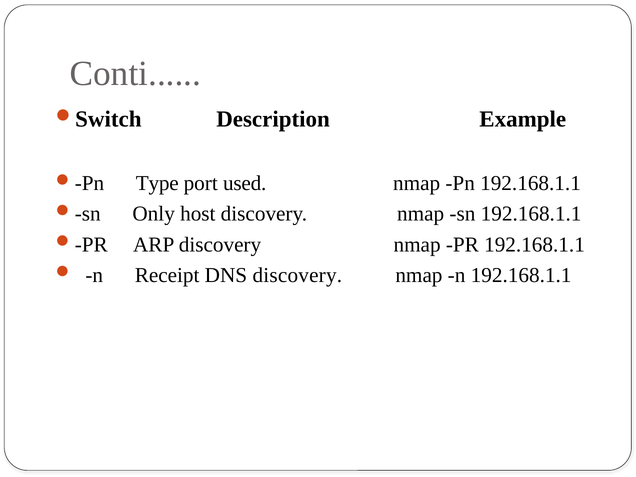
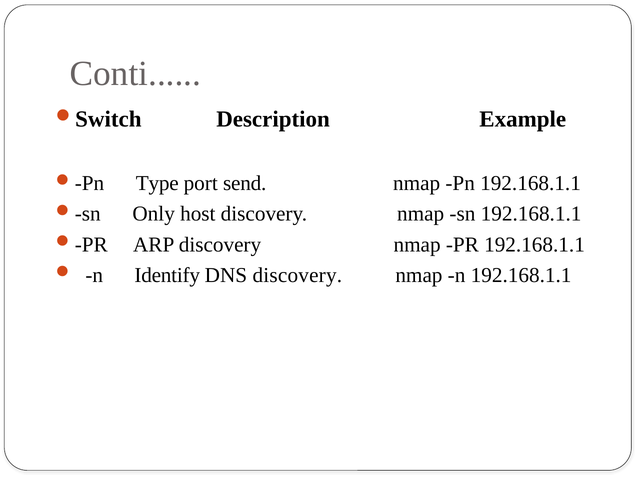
used: used -> send (245, 183)
Receipt: Receipt -> Identify (167, 275)
